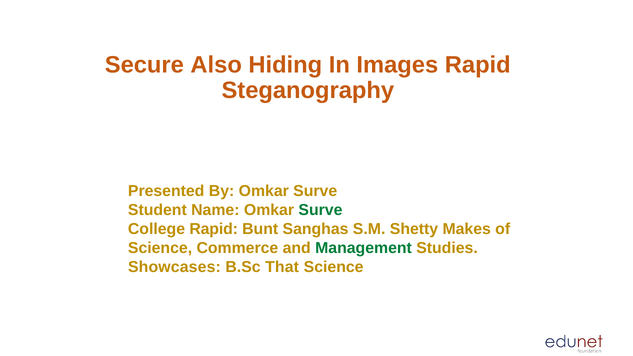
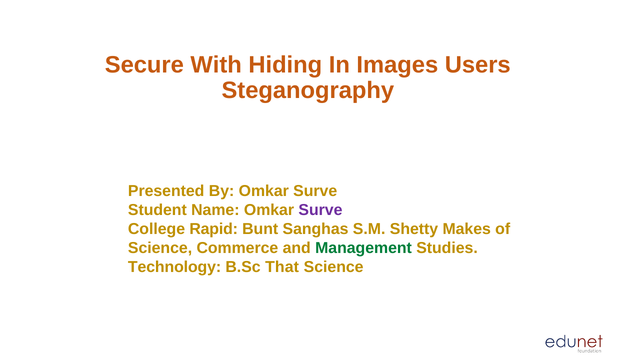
Also: Also -> With (216, 65)
Images Rapid: Rapid -> Users (478, 65)
Surve colour: green -> purple (320, 210)
Showcases: Showcases -> Technology (175, 267)
